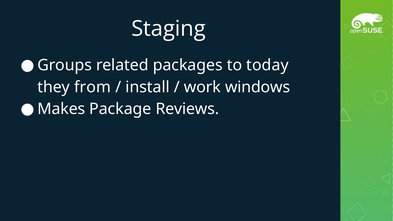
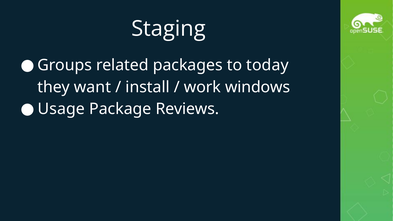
from: from -> want (92, 87)
Makes: Makes -> Usage (61, 109)
